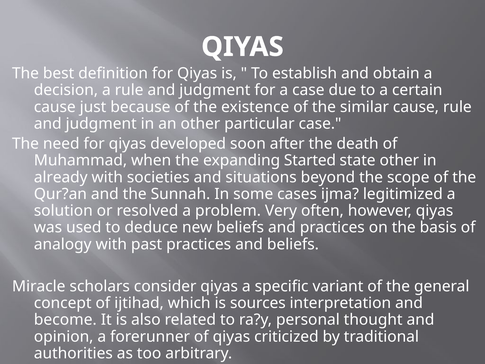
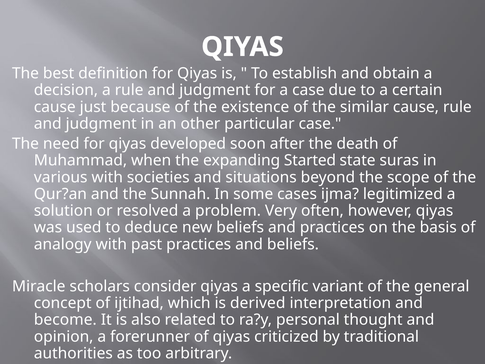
state other: other -> suras (399, 160)
already: already -> various (61, 177)
sources: sources -> derived (258, 303)
